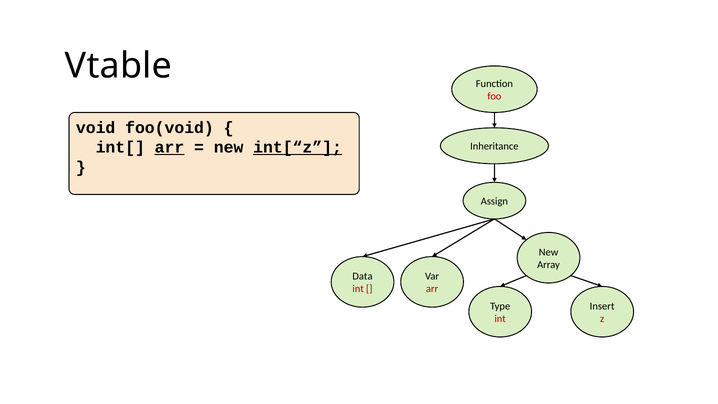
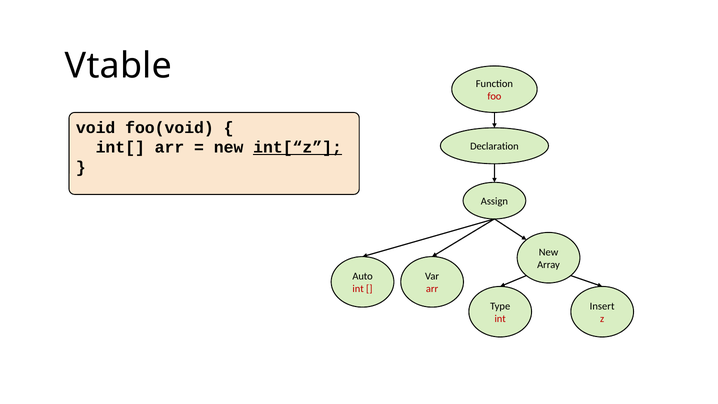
arr underline: present -> none (169, 147)
Inheritance: Inheritance -> Declaration (494, 146)
Data: Data -> Auto (363, 276)
